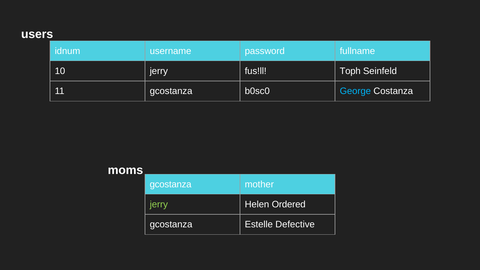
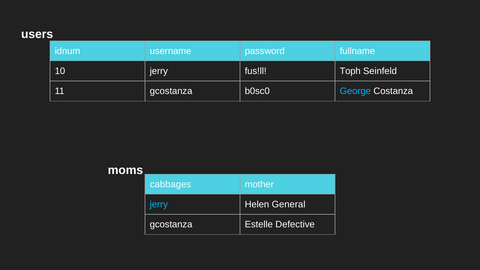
gcostanza: gcostanza -> cabbages (171, 184)
jerry colour: light green -> light blue (159, 204)
Ordered: Ordered -> General (289, 204)
